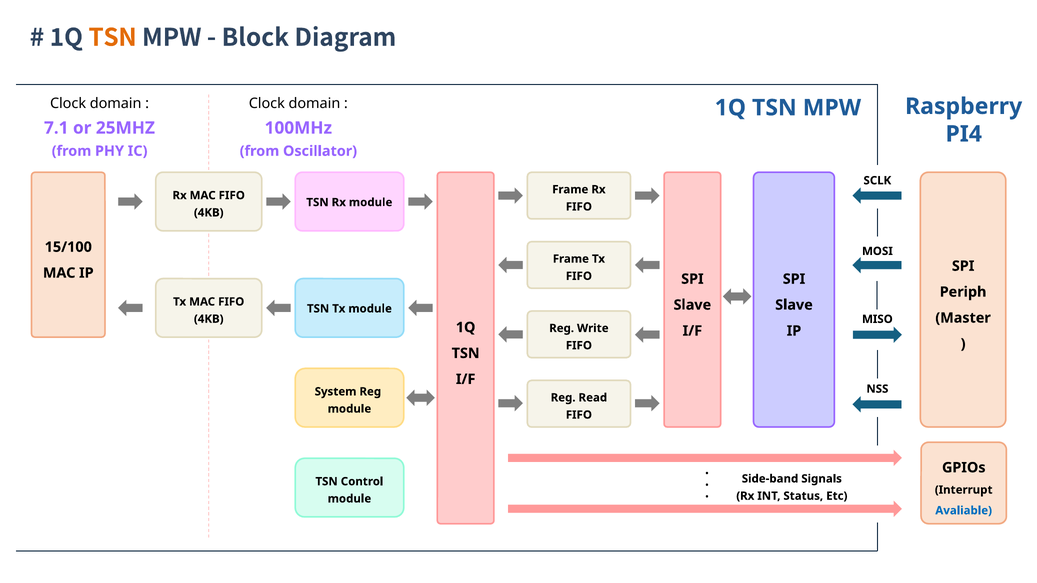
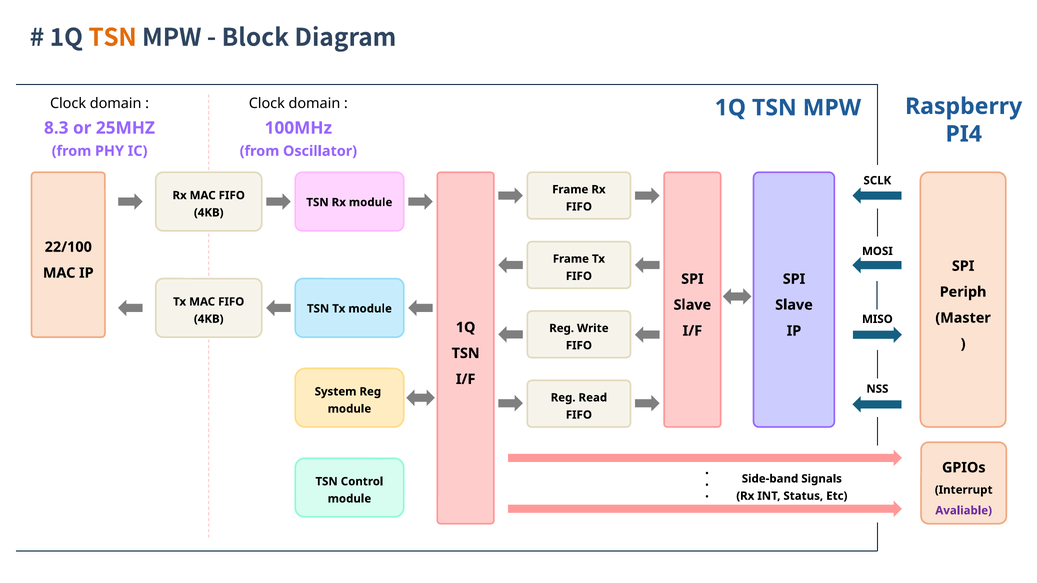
7.1: 7.1 -> 8.3 (56, 128)
15/100: 15/100 -> 22/100 (68, 247)
Avaliable colour: blue -> purple (964, 511)
